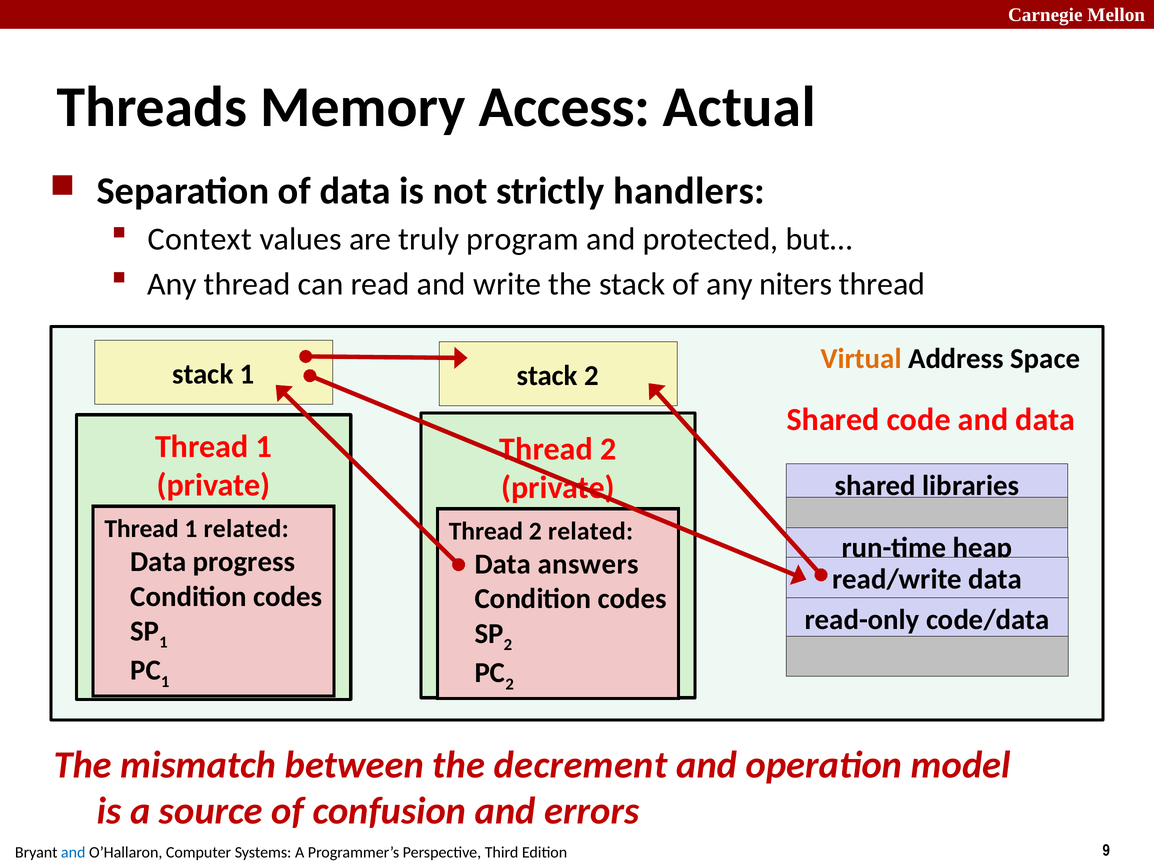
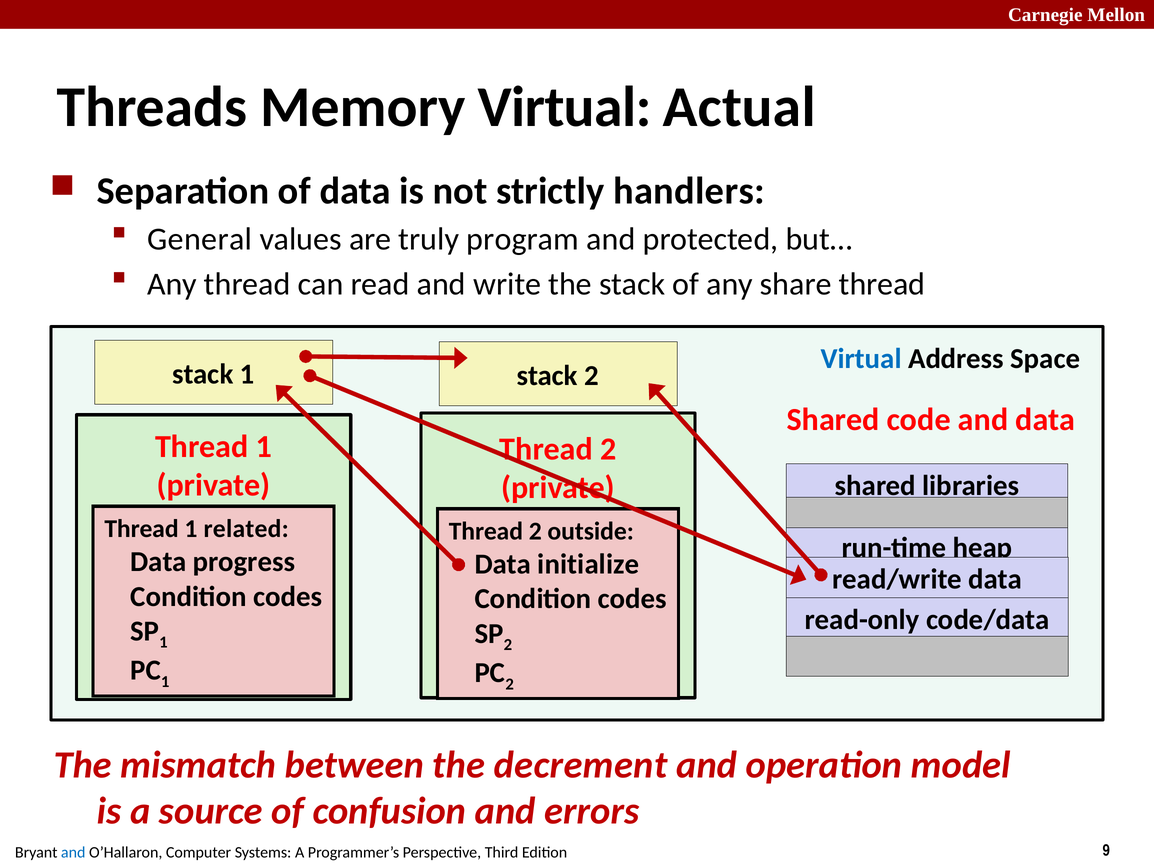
Memory Access: Access -> Virtual (565, 107)
Context: Context -> General (200, 239)
niters: niters -> share (796, 284)
Virtual colour: orange -> blue (861, 359)
2 related: related -> outside (591, 532)
answers: answers -> initialize (588, 565)
